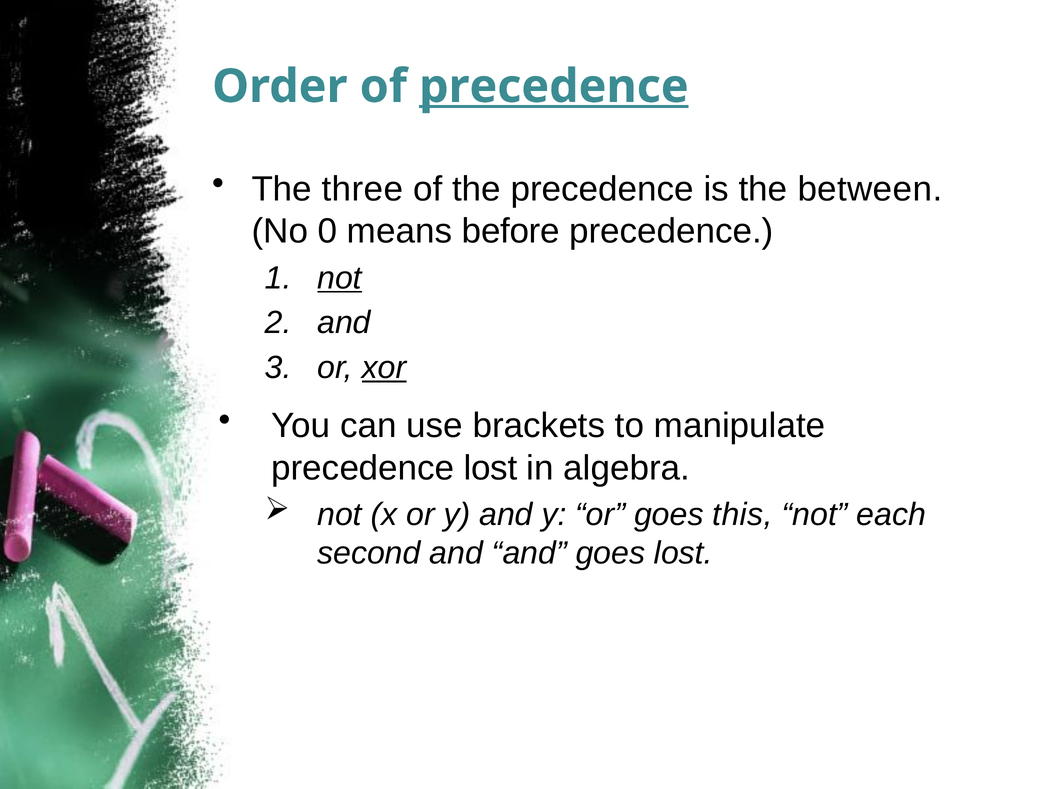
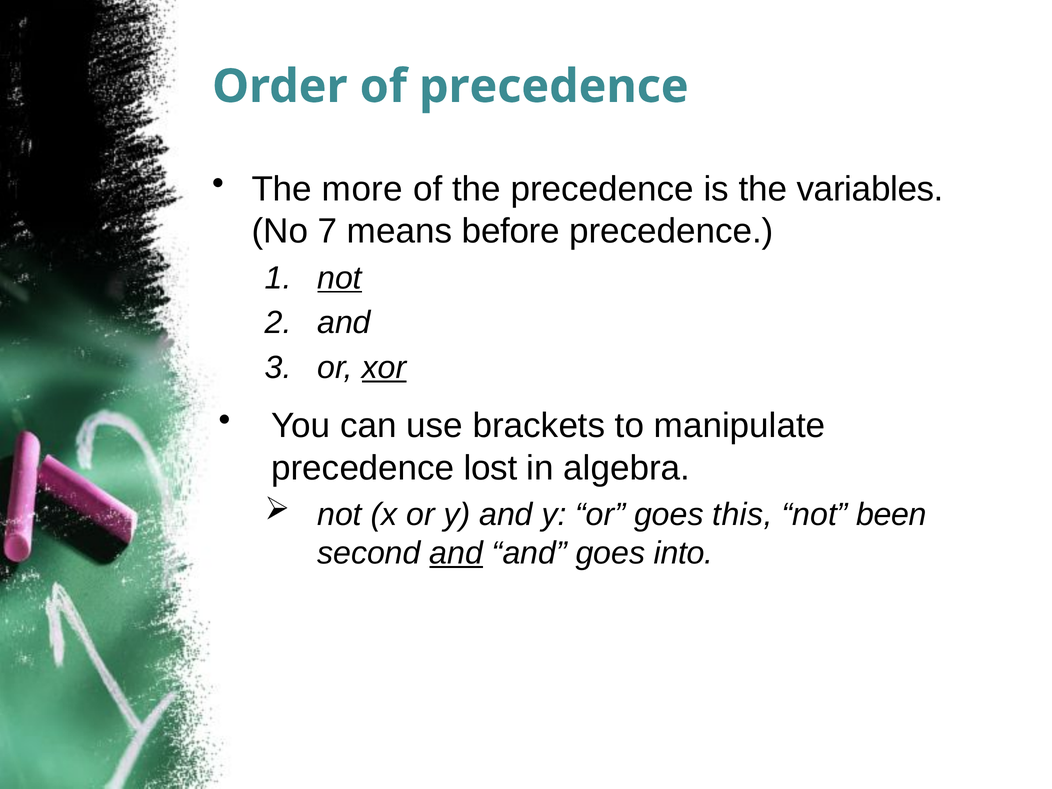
precedence underline: present -> none (554, 87)
three: three -> more (362, 189)
between: between -> variables (870, 189)
0: 0 -> 7 (327, 231)
each: each -> been (891, 515)
and underline: none -> present (456, 553)
goes lost: lost -> into (683, 553)
